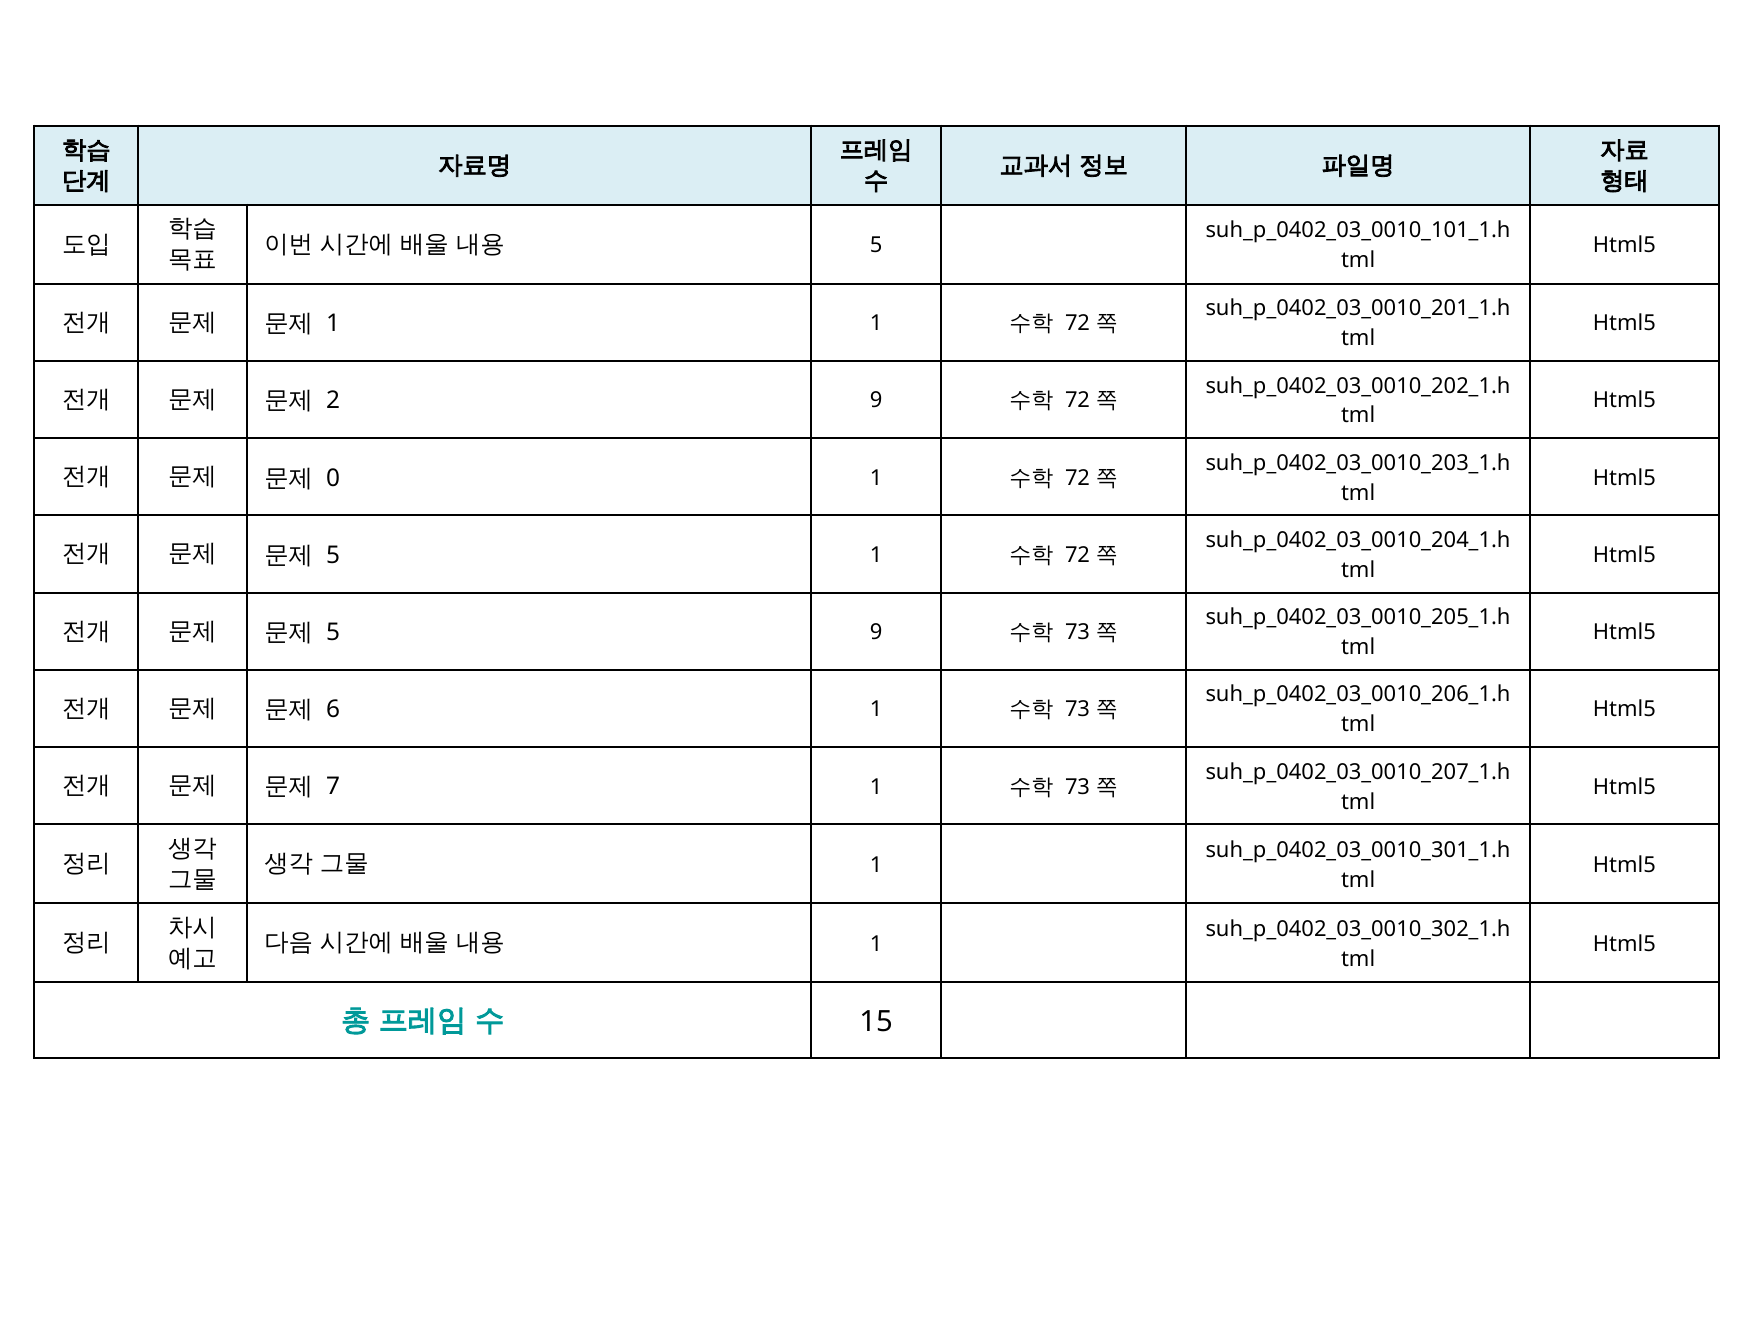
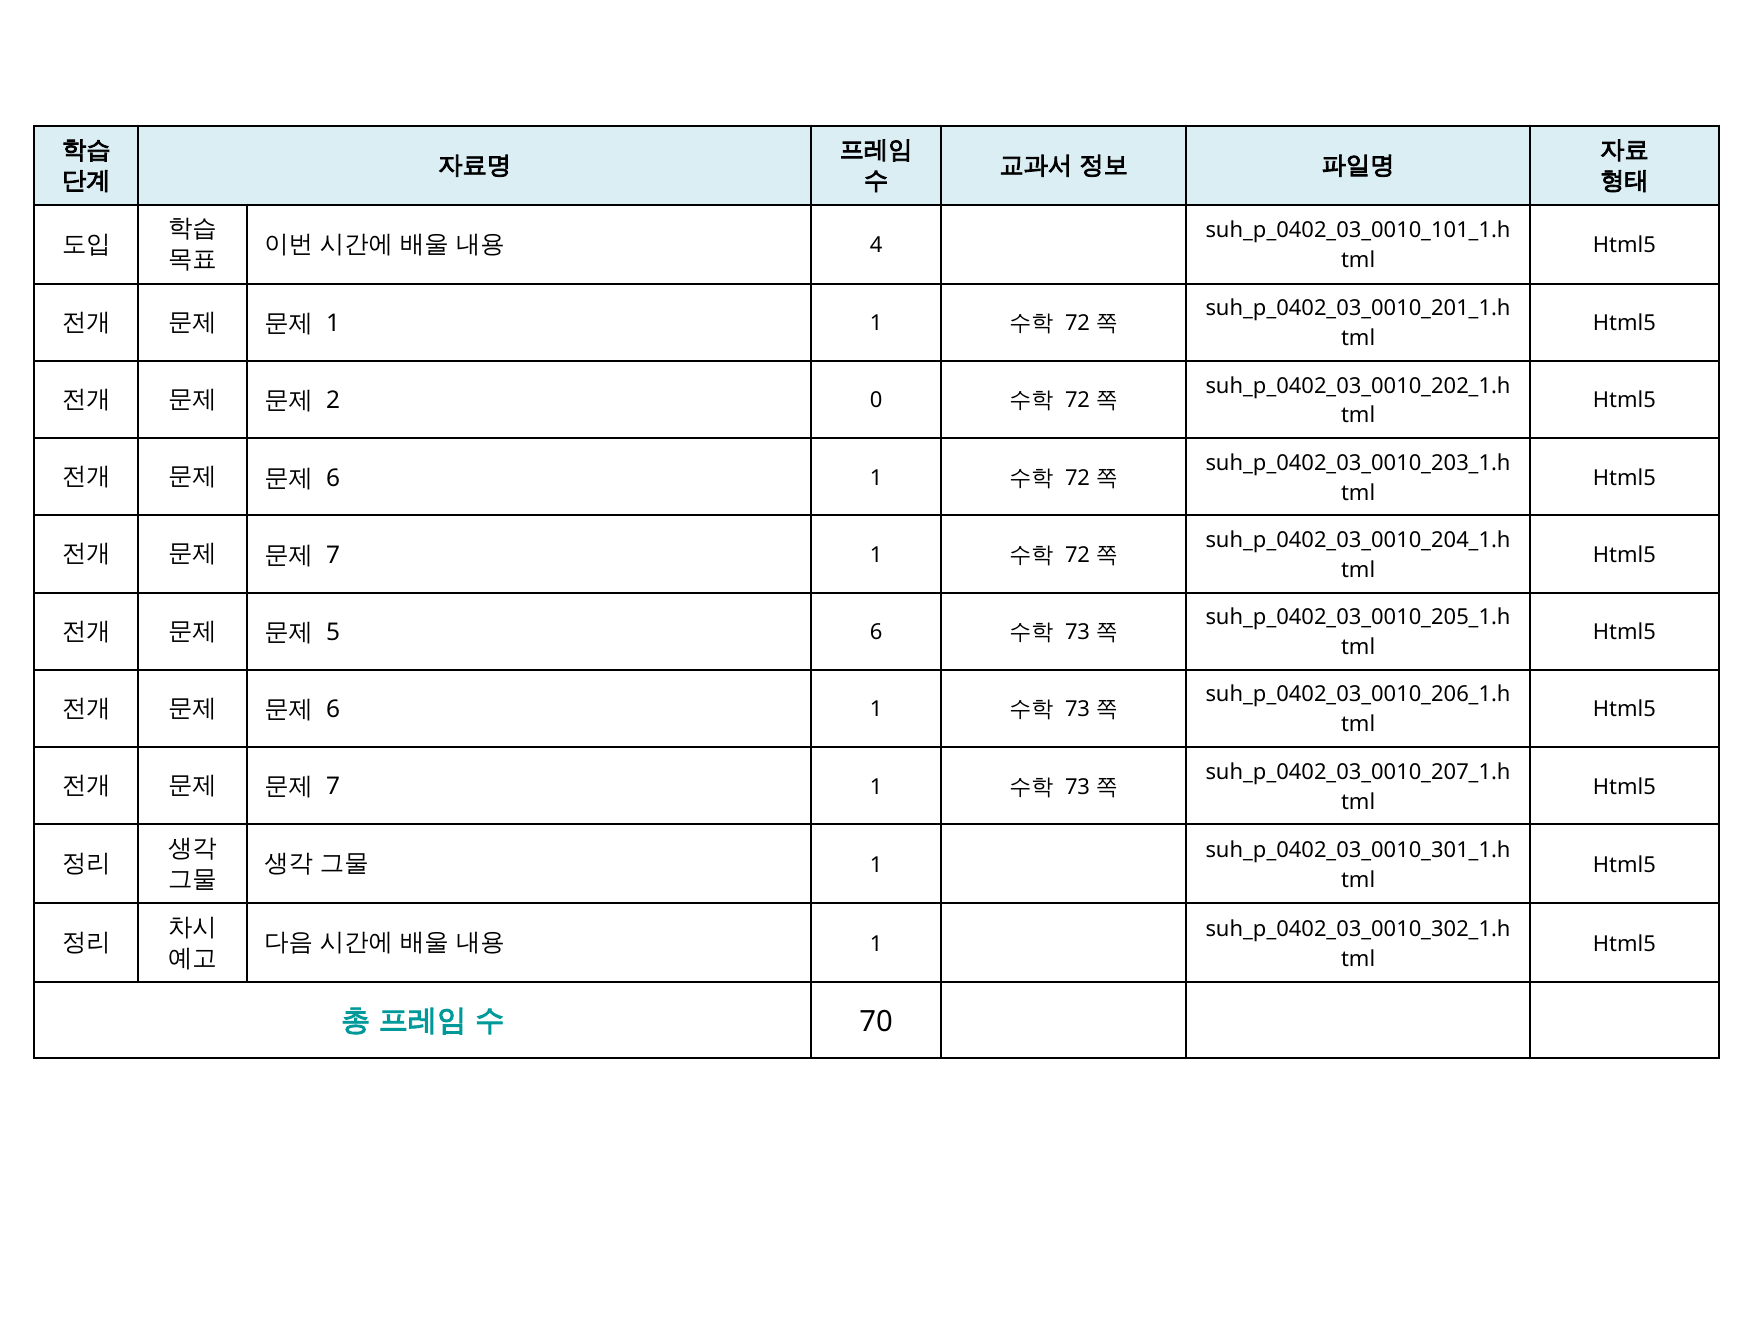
5: 5 -> 4 (876, 245)
2 9: 9 -> 0 (876, 401)
0: 0 -> 6 (333, 478)
5: 5 -> 7 (333, 555)
5 9: 9 -> 6 (876, 632)
15: 15 -> 70 (876, 1022)
